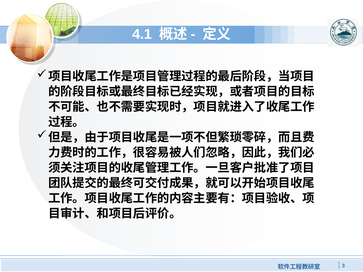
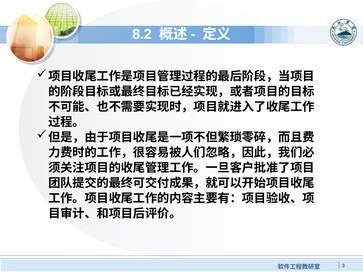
4.1: 4.1 -> 8.2 (142, 34)
